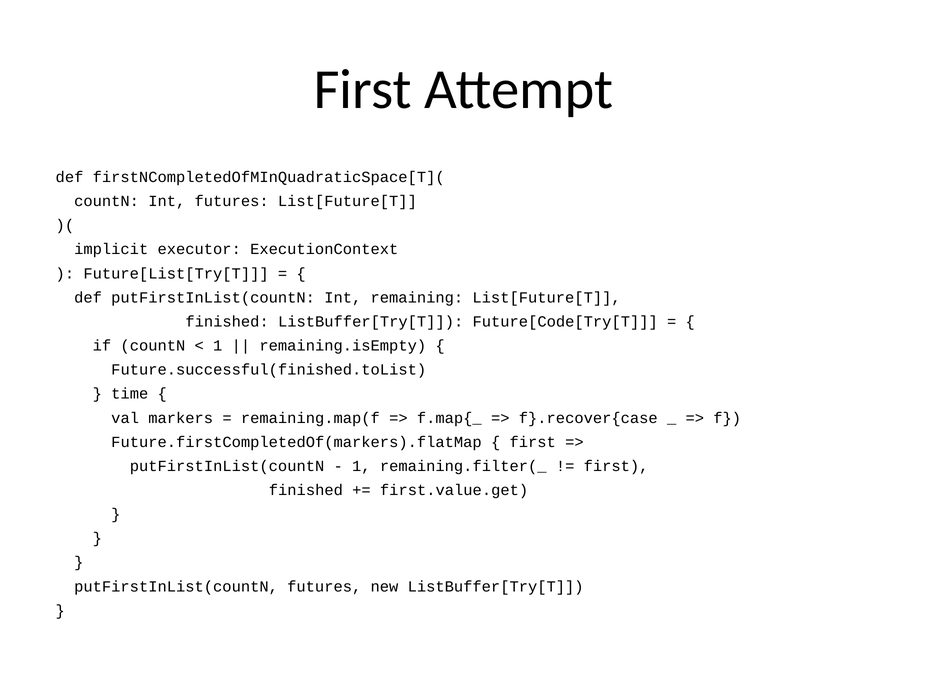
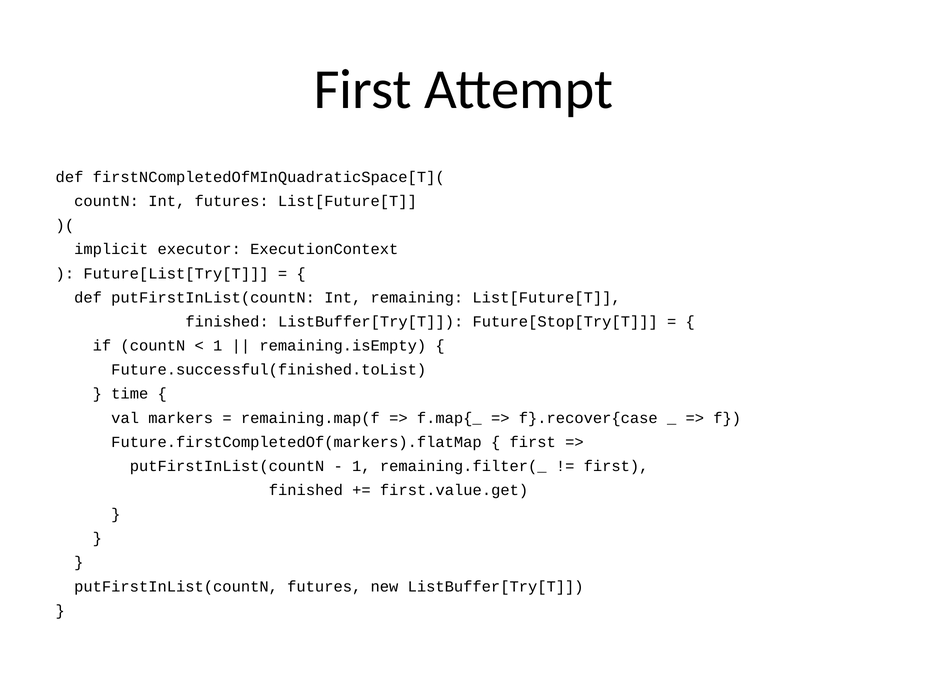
Future[Code[Try[T: Future[Code[Try[T -> Future[Stop[Try[T (565, 322)
